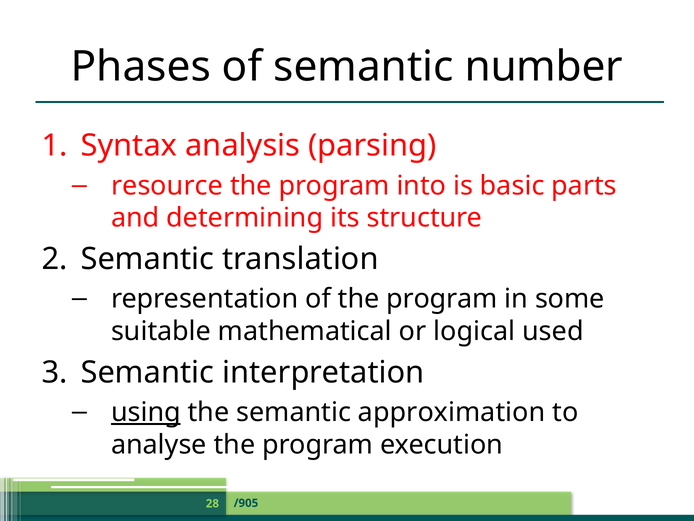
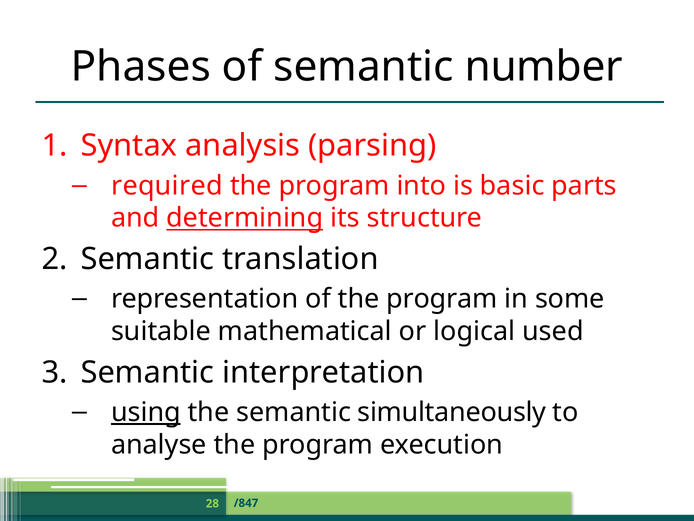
resource: resource -> required (167, 185)
determining underline: none -> present (245, 218)
approximation: approximation -> simultaneously (452, 412)
/905: /905 -> /847 (246, 503)
